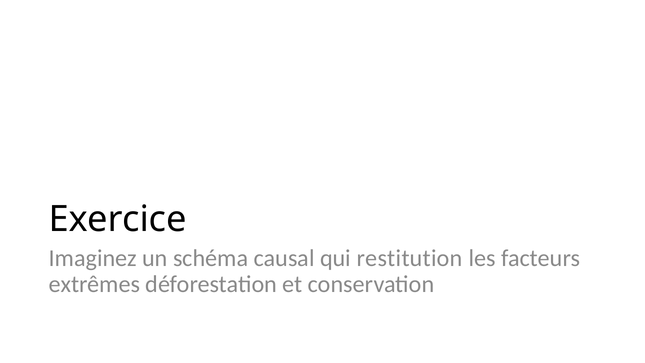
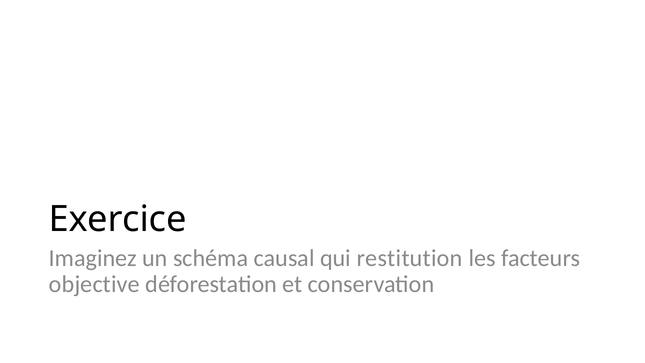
extrêmes: extrêmes -> objective (94, 284)
